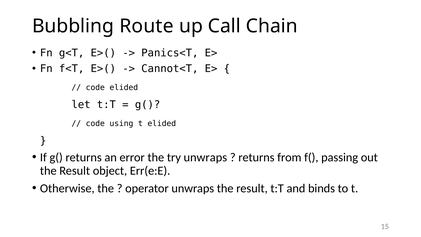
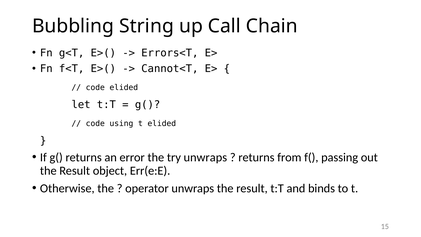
Route: Route -> String (147, 26)
Panics<T: Panics<T -> Errors<T (170, 53)
